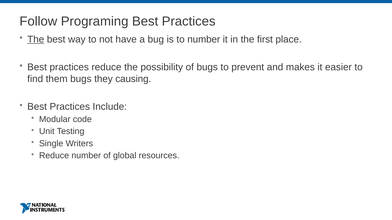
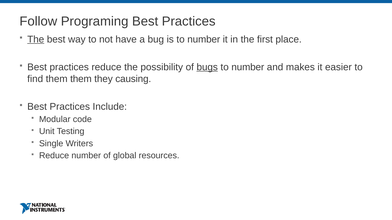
bugs underline: none -> present (207, 67)
prevent: prevent -> number (248, 67)
them bugs: bugs -> them (81, 79)
